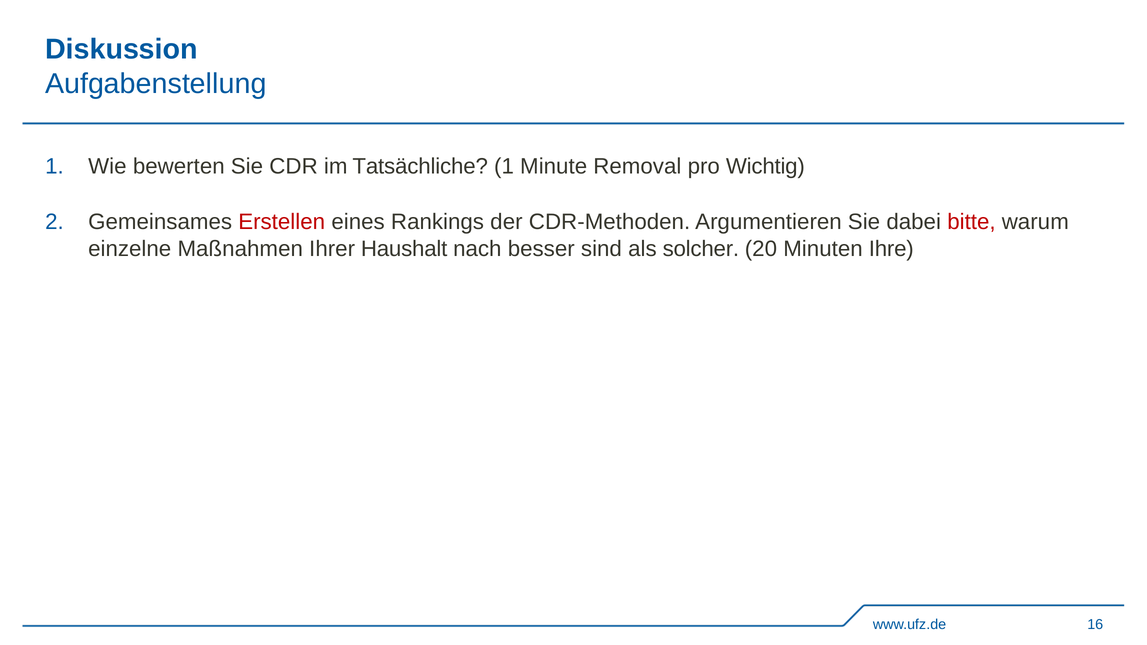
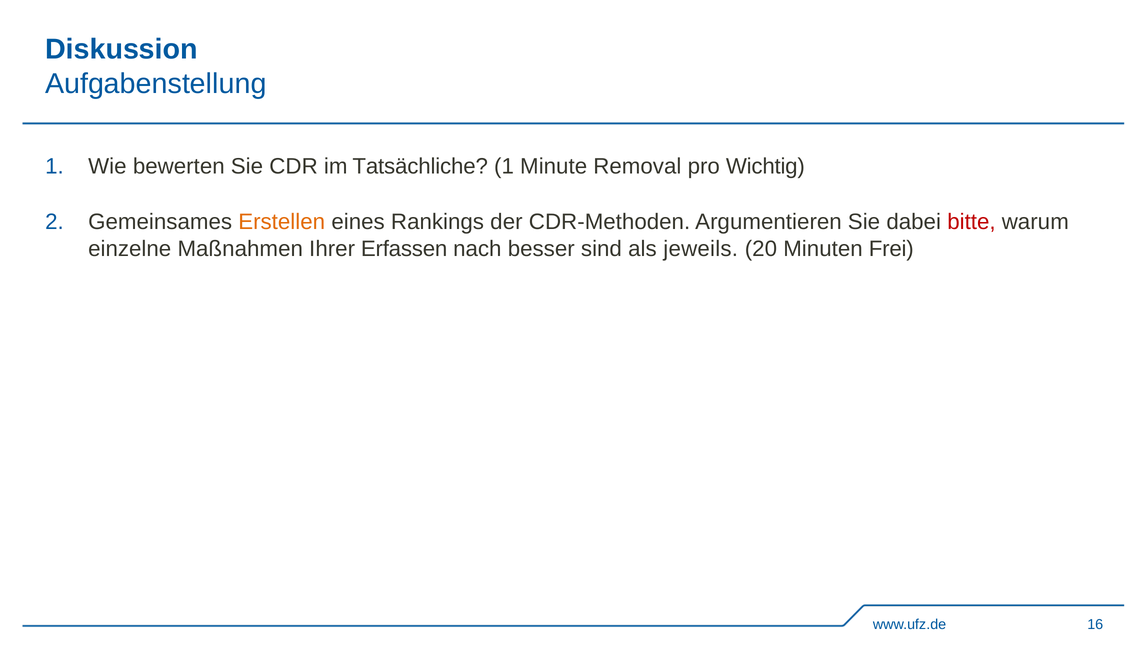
Erstellen colour: red -> orange (282, 222)
Haushalt: Haushalt -> Erfassen (404, 249)
solcher: solcher -> jeweils (701, 249)
Ihre: Ihre -> Frei (891, 249)
